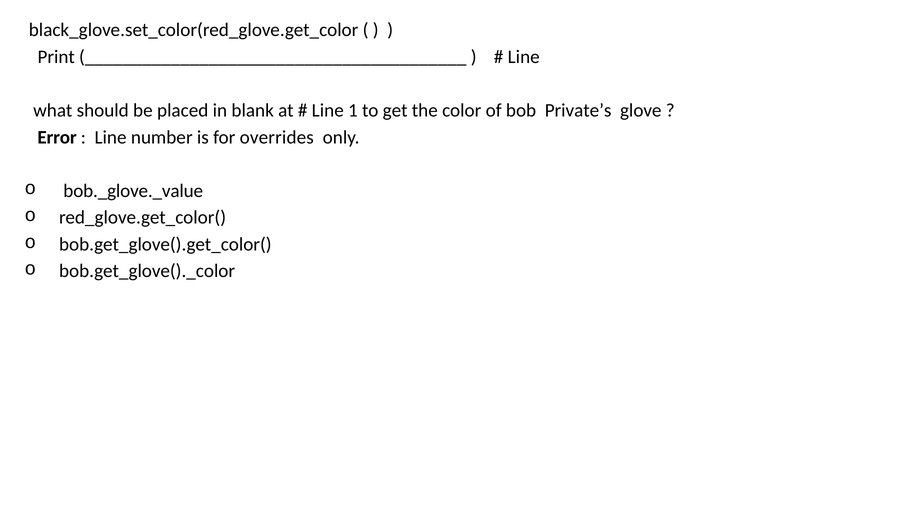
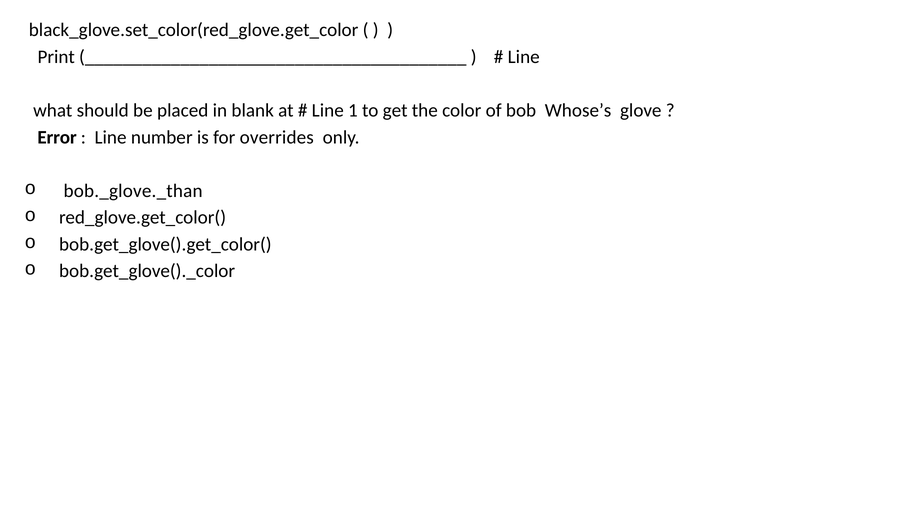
Private’s: Private’s -> Whose’s (578, 110)
bob._glove._value: bob._glove._value -> bob._glove._than (133, 191)
